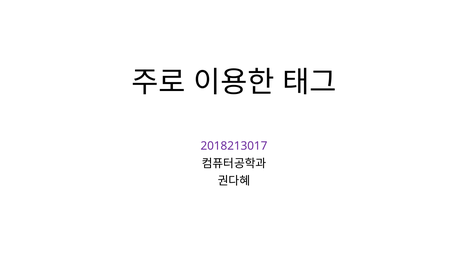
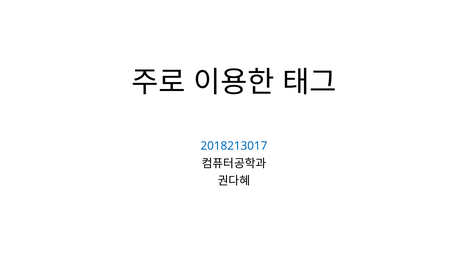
2018213017 colour: purple -> blue (234, 146)
